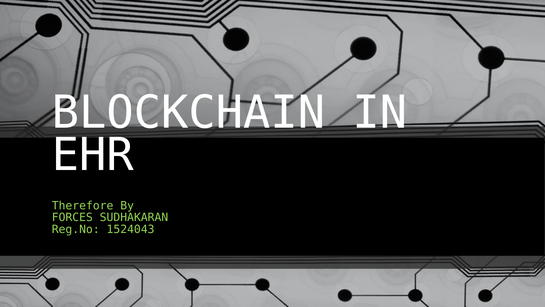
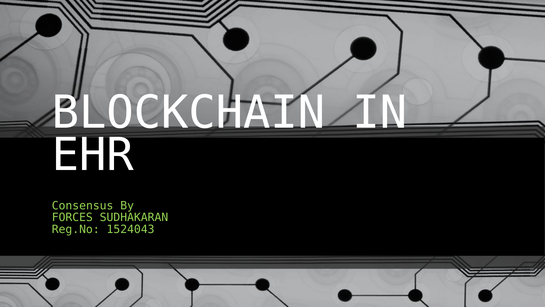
Therefore: Therefore -> Consensus (83, 205)
